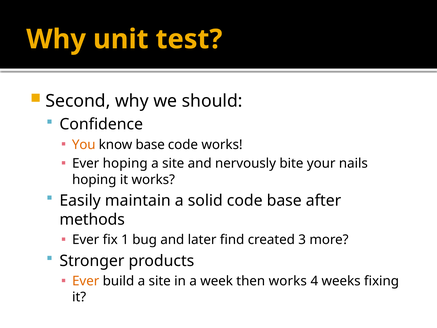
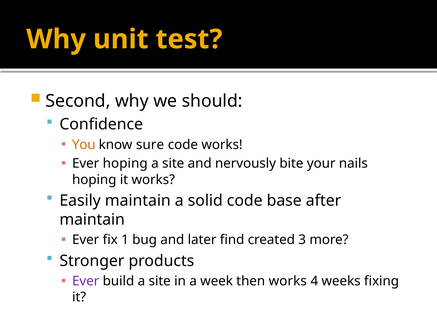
know base: base -> sure (150, 145)
methods: methods -> maintain (92, 219)
Ever colour: orange -> purple (86, 281)
